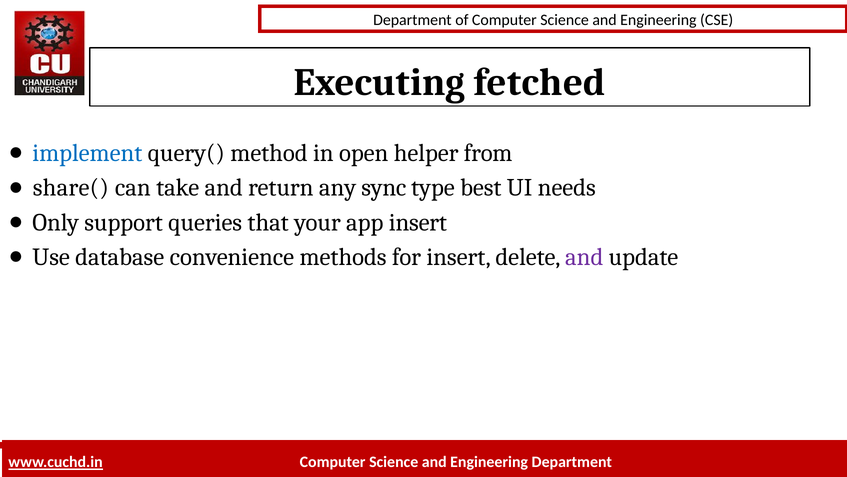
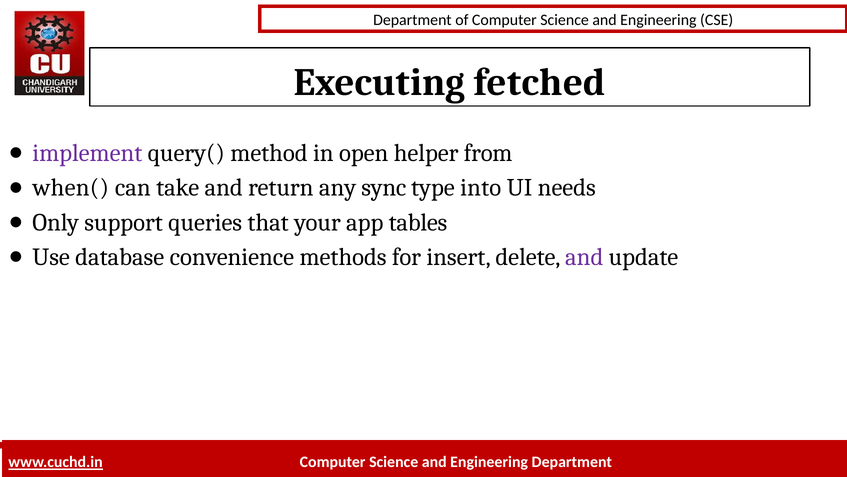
implement colour: blue -> purple (87, 153)
share(: share( -> when( (71, 188)
best: best -> into (481, 188)
app insert: insert -> tables (418, 222)
